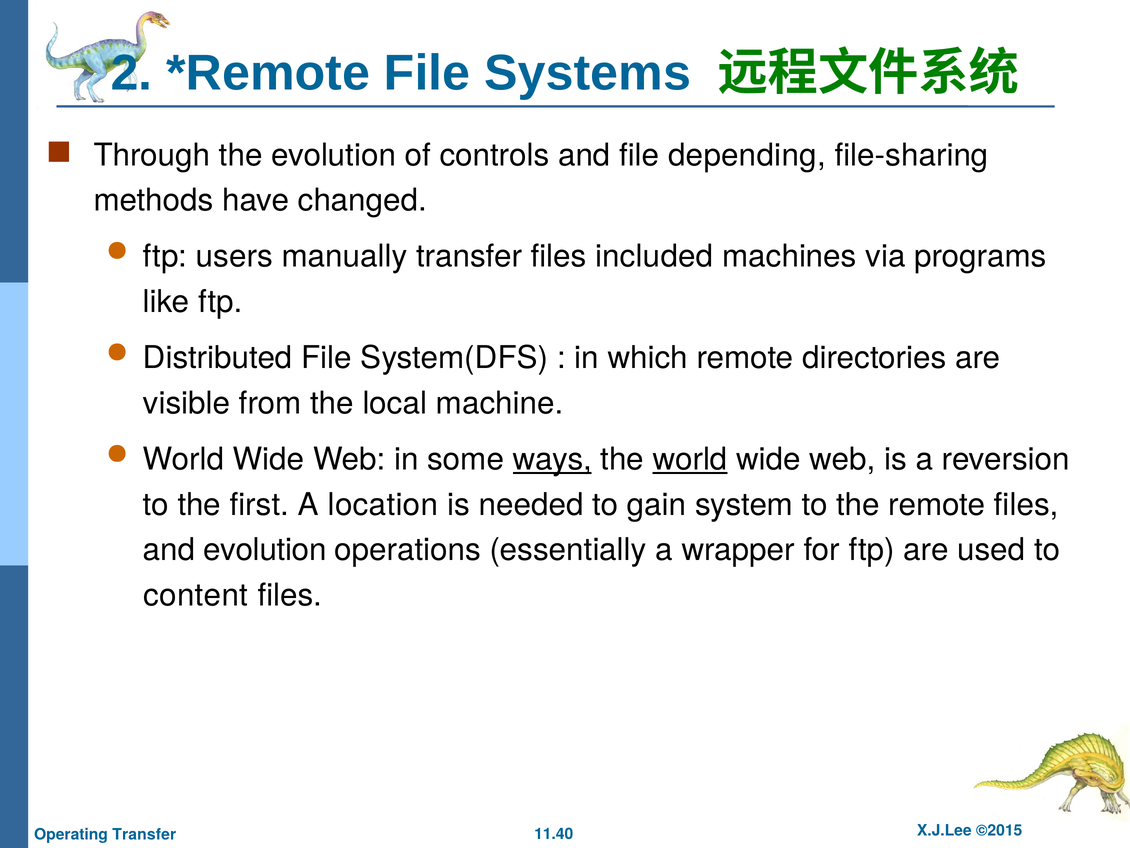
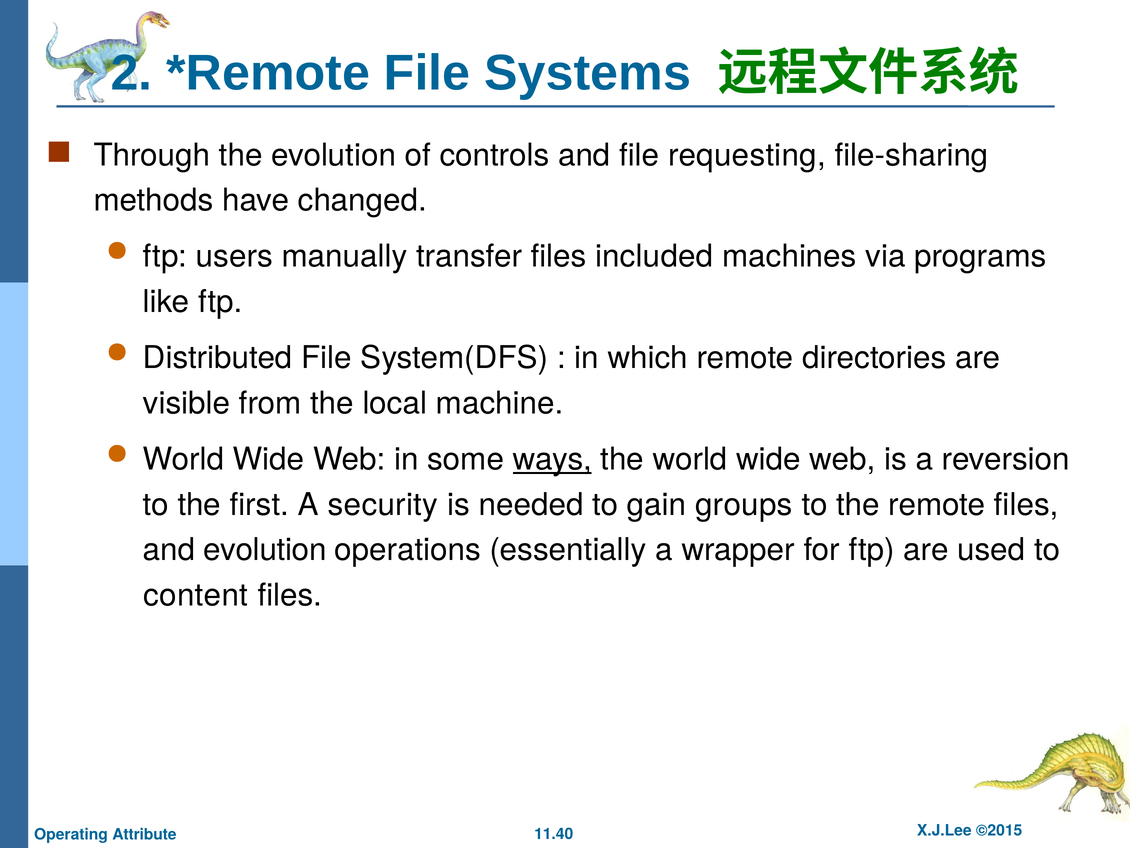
depending: depending -> requesting (747, 155)
world underline: present -> none (690, 459)
location: location -> security (383, 504)
system: system -> groups (744, 504)
Transfer: Transfer -> Attribute (144, 834)
